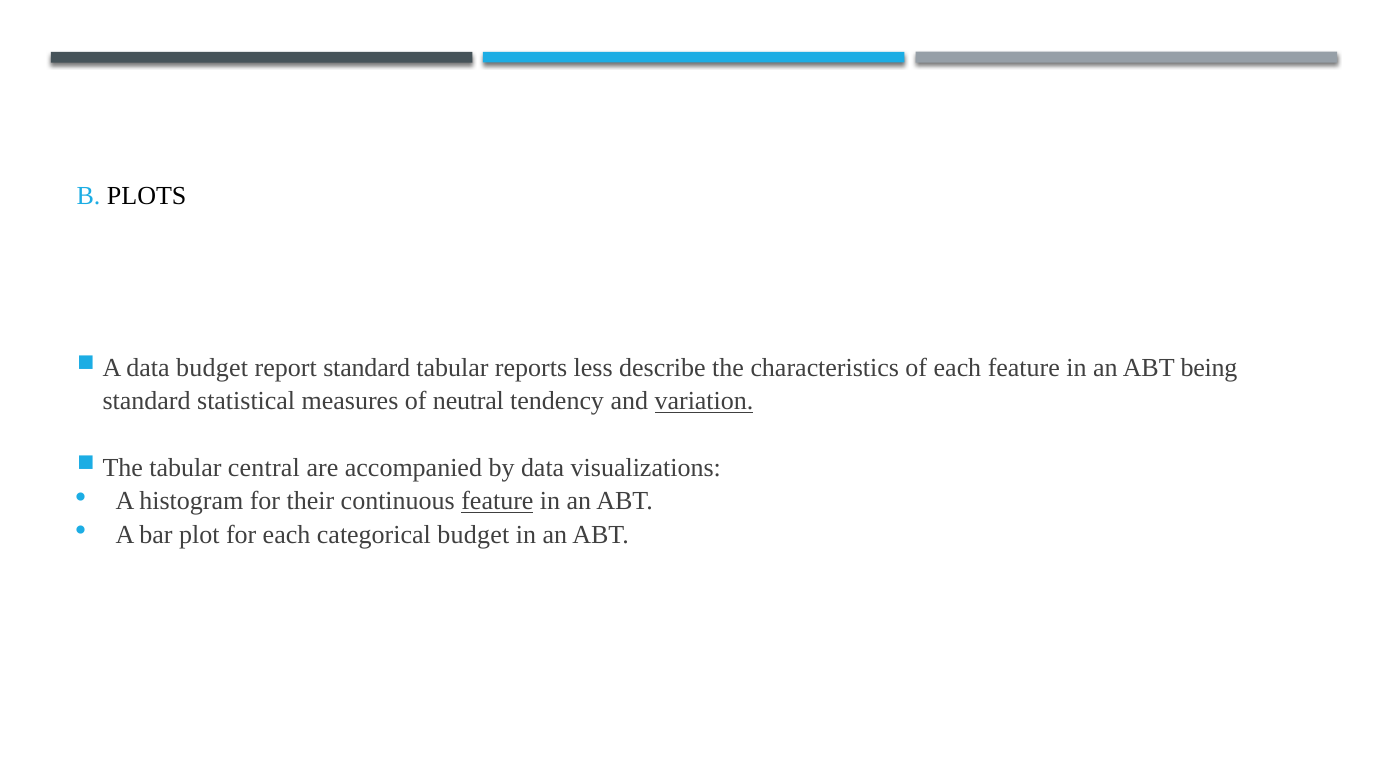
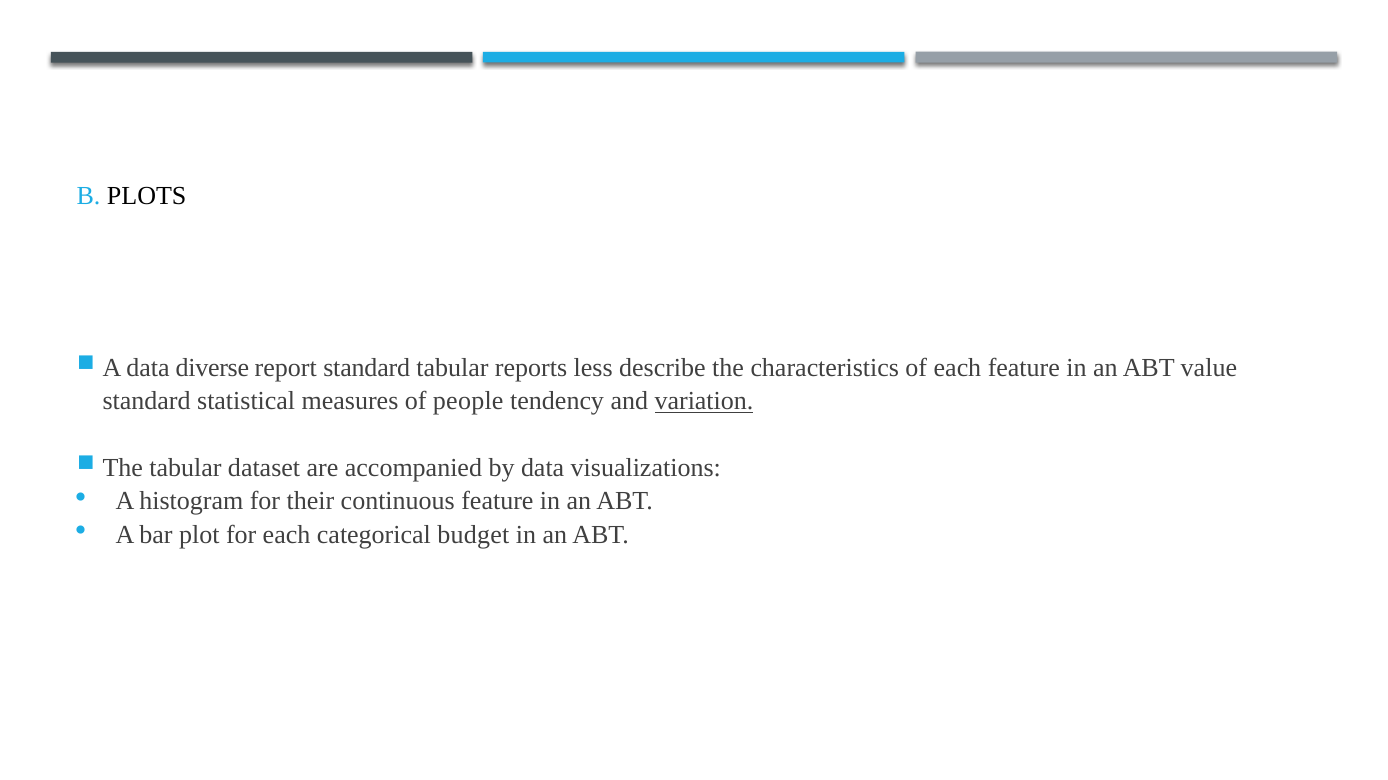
data budget: budget -> diverse (212, 368)
being: being -> value (1209, 368)
neutral: neutral -> people (468, 402)
central: central -> dataset (264, 468)
feature underline: present -> none (497, 502)
